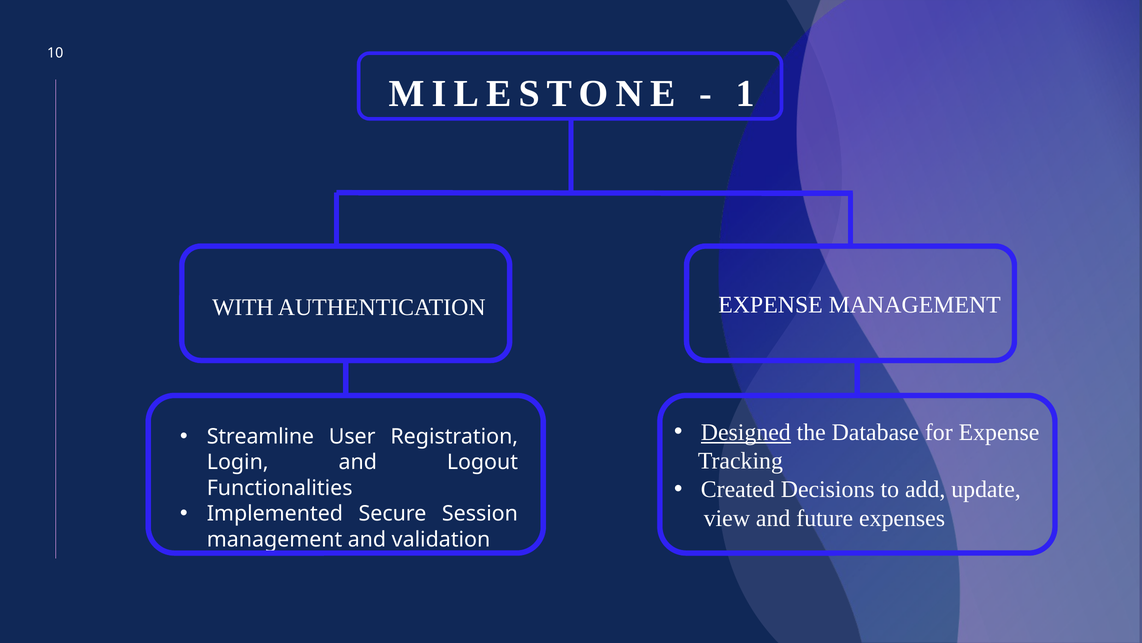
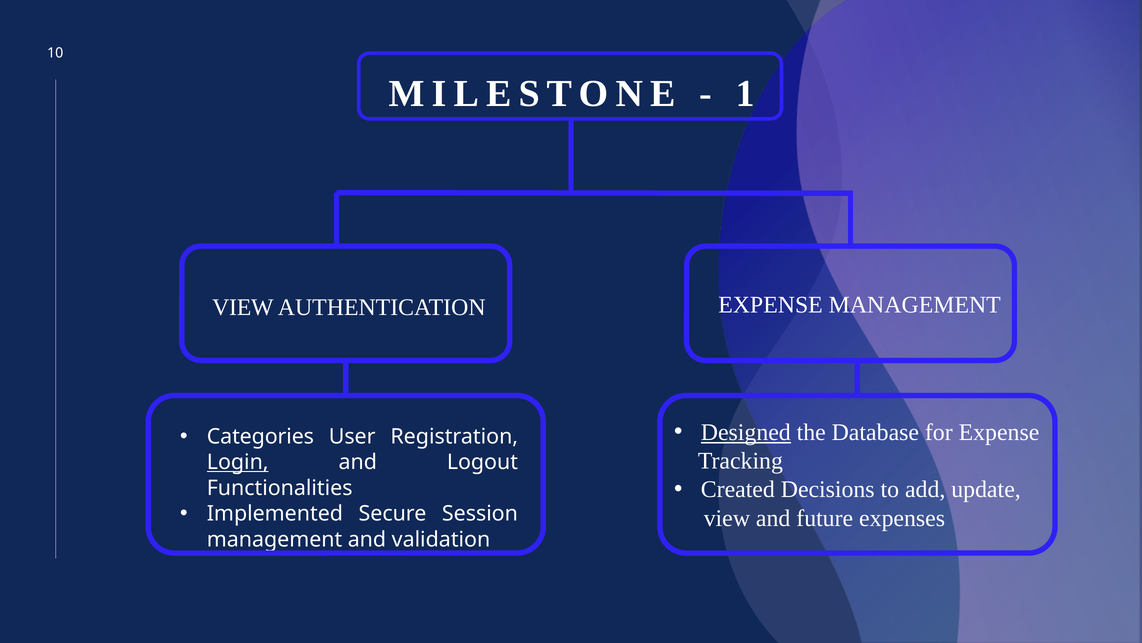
WITH: WITH -> VIEW (243, 307)
Streamline: Streamline -> Categories (260, 436)
Login underline: none -> present (238, 462)
